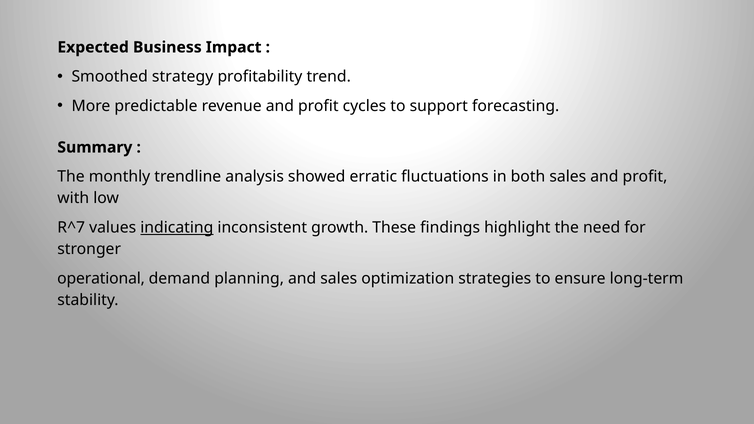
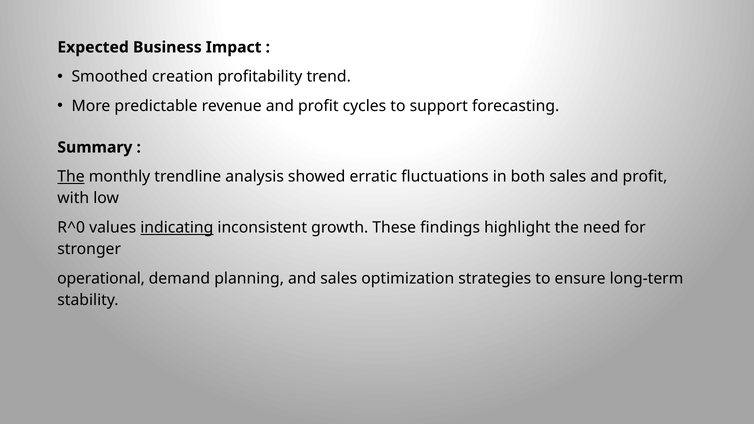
strategy: strategy -> creation (183, 77)
The underline: none -> present (71, 177)
R^7: R^7 -> R^0 (71, 228)
